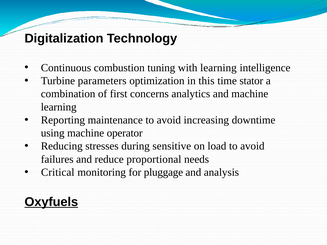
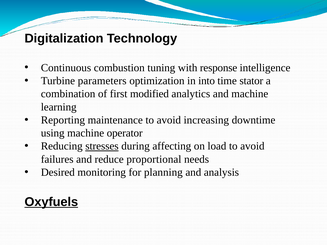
with learning: learning -> response (219, 68)
this: this -> into (207, 81)
concerns: concerns -> modified (149, 94)
stresses underline: none -> present (102, 146)
sensitive: sensitive -> affecting (172, 146)
Critical: Critical -> Desired (58, 172)
pluggage: pluggage -> planning (163, 172)
